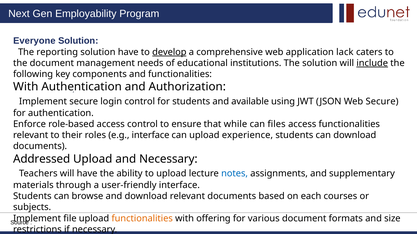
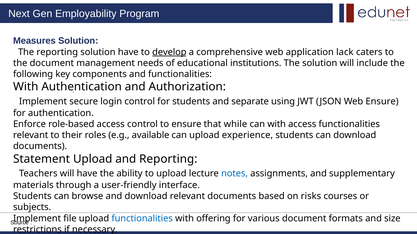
Everyone: Everyone -> Measures (34, 41)
include underline: present -> none (372, 63)
available: available -> separate (250, 102)
Web Secure: Secure -> Ensure (382, 102)
can files: files -> with (277, 124)
e.g interface: interface -> available (151, 135)
Addressed: Addressed -> Statement (42, 159)
and Necessary: Necessary -> Reporting (168, 159)
each: each -> risks (311, 197)
functionalities colour: orange -> blue (142, 219)
